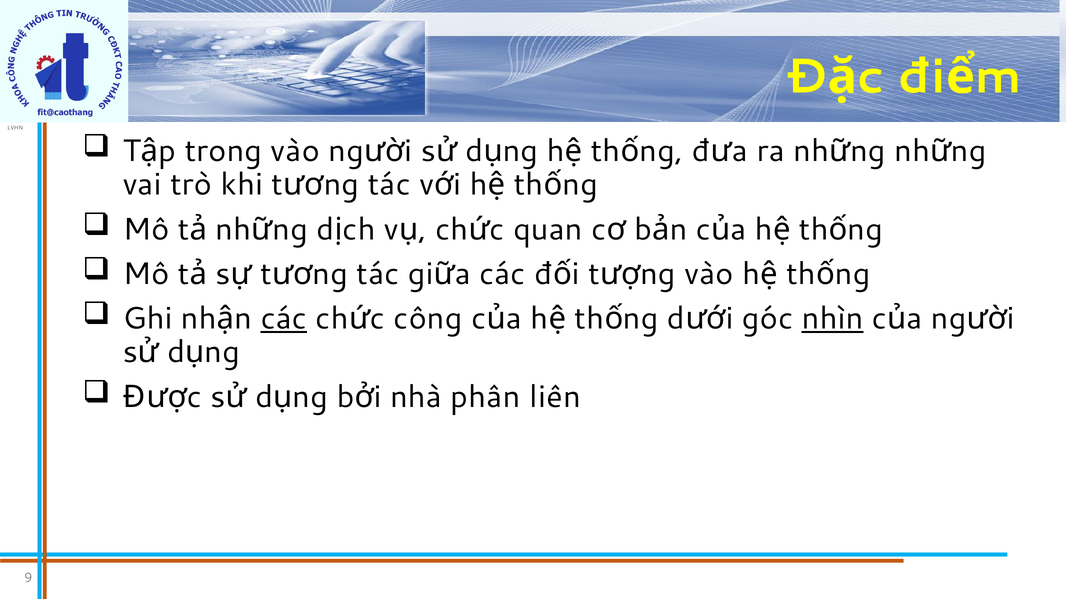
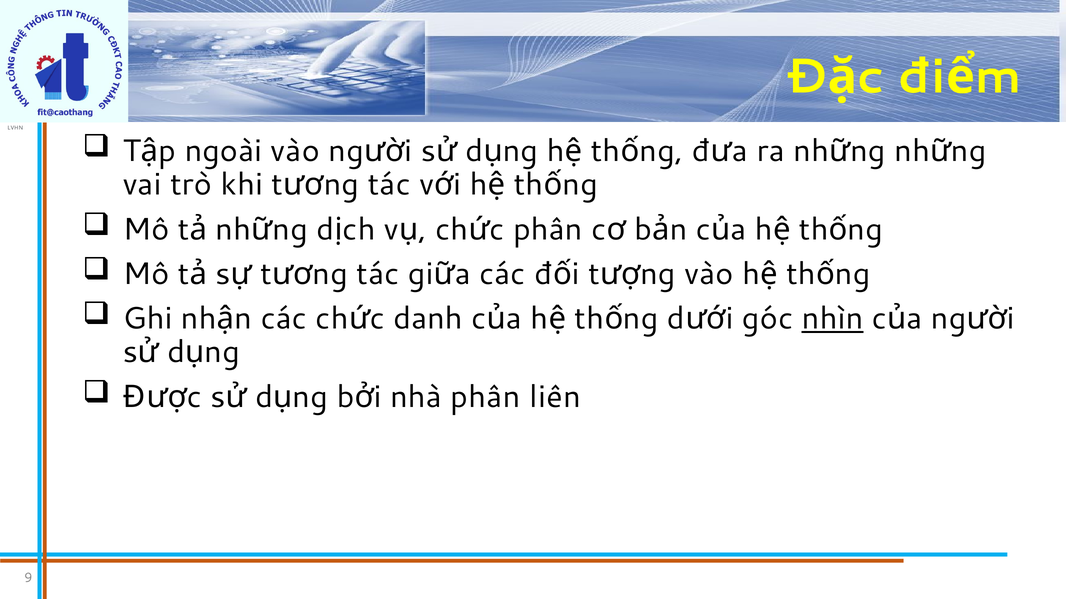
trong: trong -> ngoài (223, 151)
quan: quan -> phân (548, 230)
các underline: present -> none (284, 319)
công: công -> danh (428, 319)
